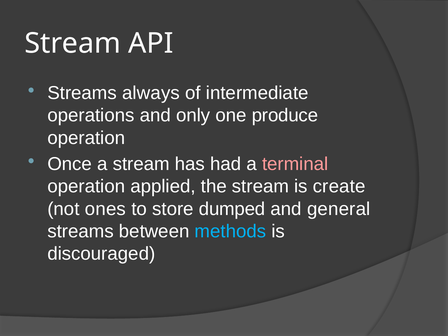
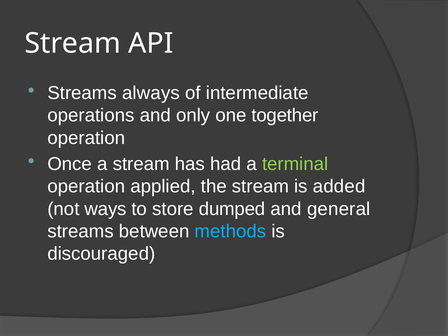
produce: produce -> together (285, 116)
terminal colour: pink -> light green (295, 164)
create: create -> added (339, 186)
ones: ones -> ways (106, 209)
